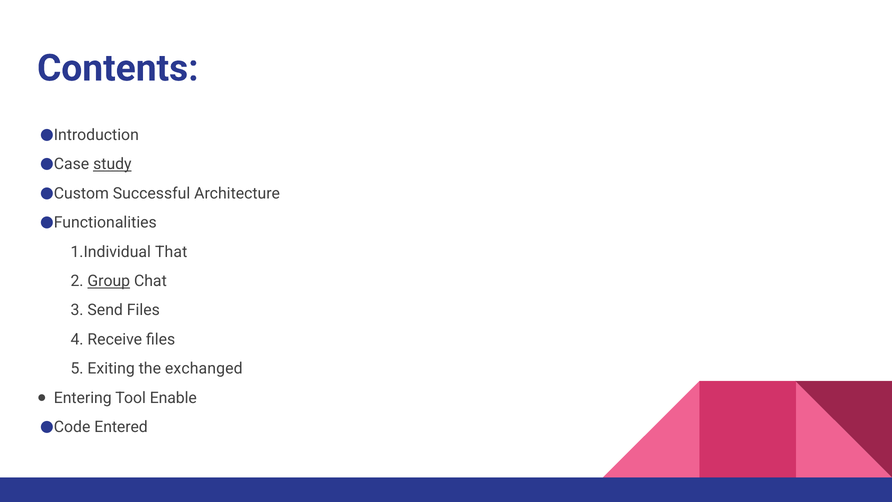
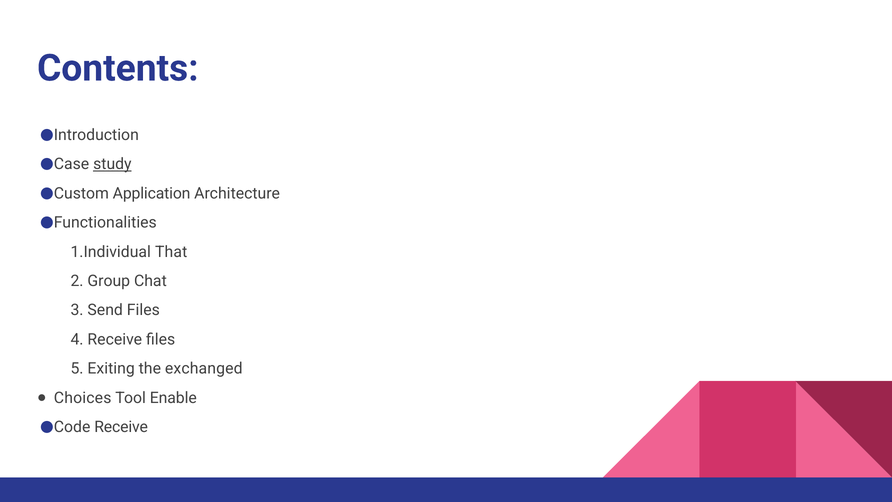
Successful: Successful -> Application (152, 193)
Group underline: present -> none (109, 281)
Entering: Entering -> Choices (83, 398)
Entered: Entered -> Receive (121, 427)
